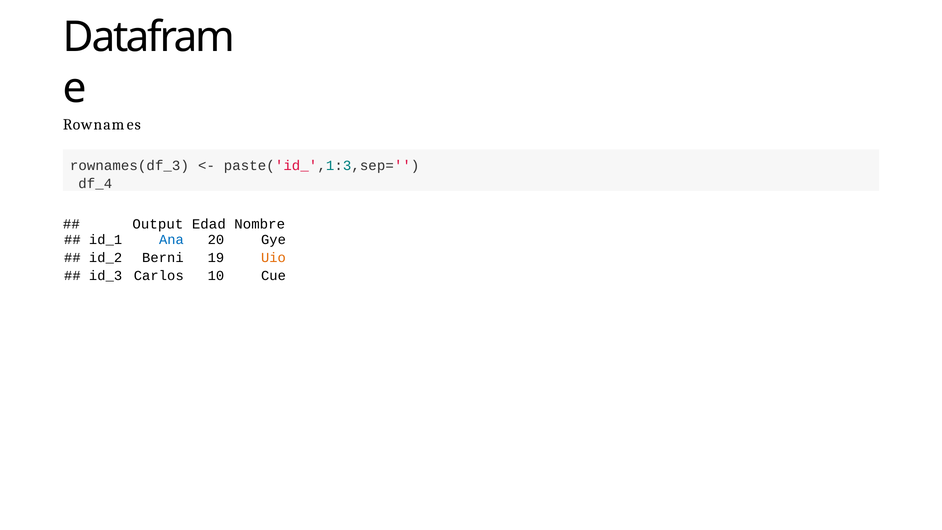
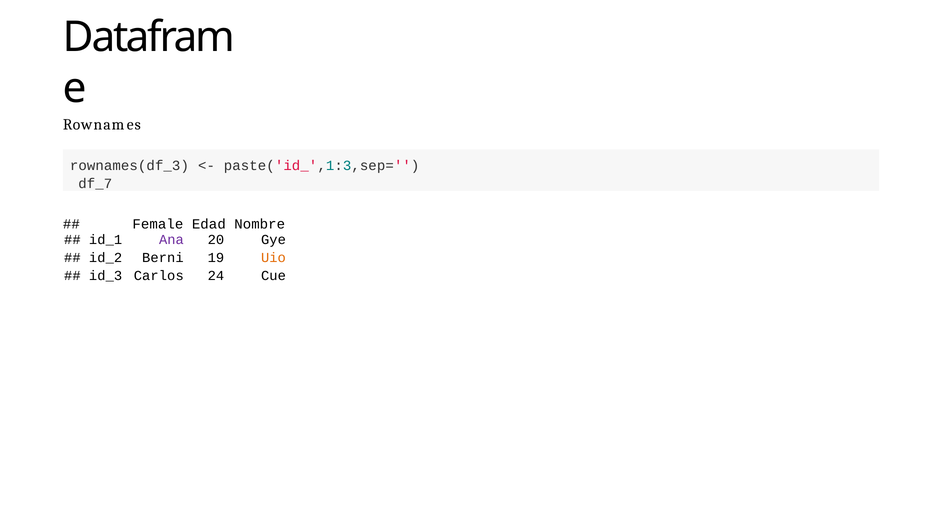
df_4: df_4 -> df_7 (95, 183)
Output: Output -> Female (158, 224)
Ana colour: blue -> purple (171, 240)
10: 10 -> 24 (216, 276)
